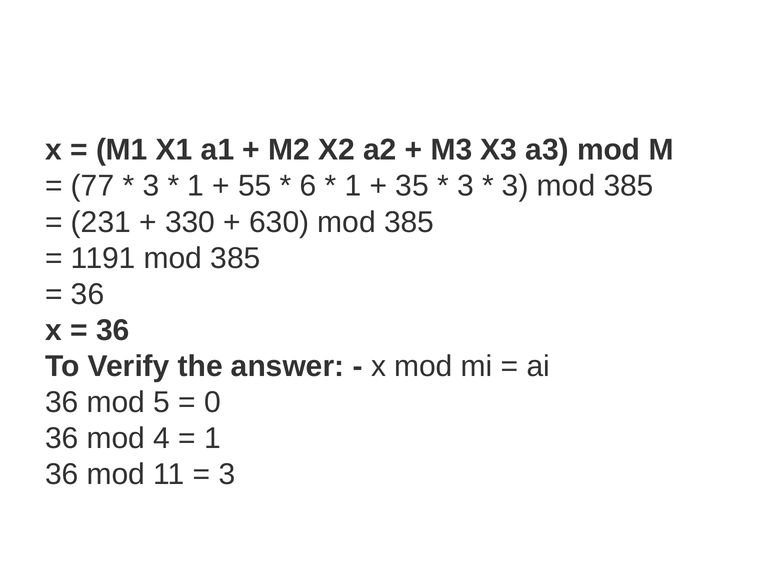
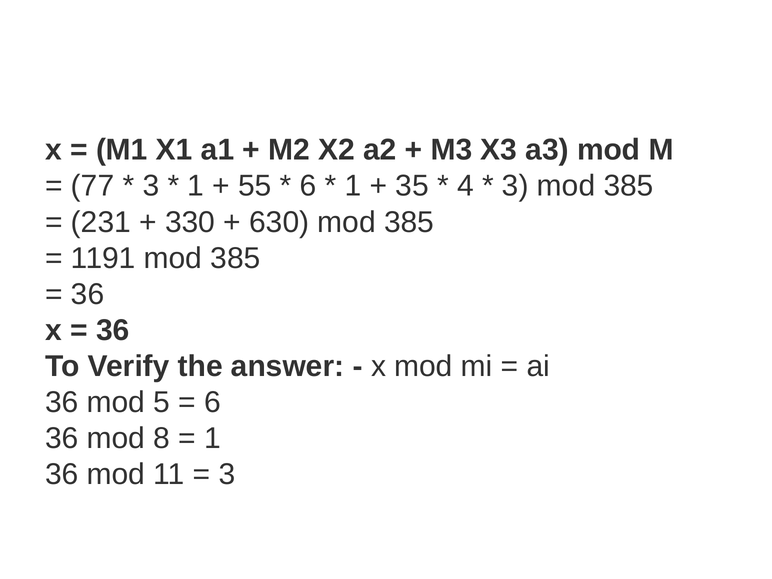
3: 3 -> 4 (465, 186)
0: 0 -> 6 (213, 402)
4: 4 -> 8 (162, 438)
